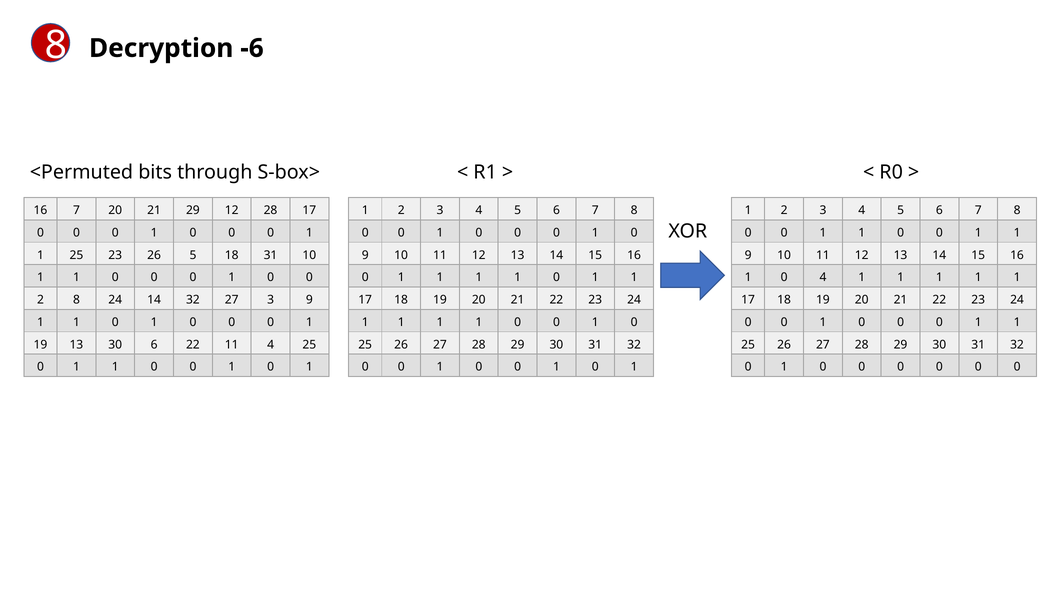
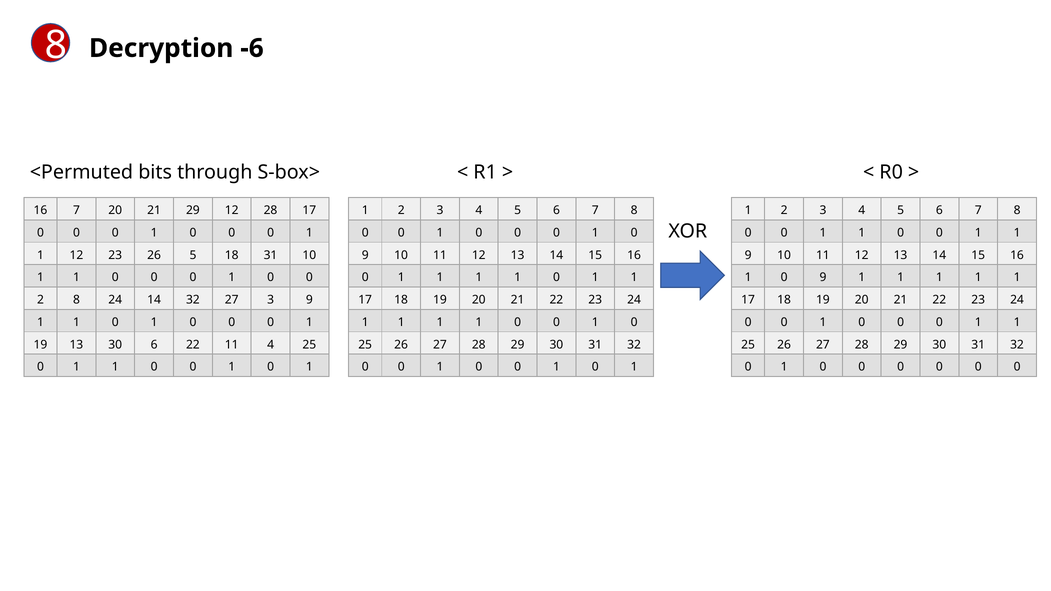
25: 25 -> 12 (76, 255)
4: 4 -> 9 (823, 278)
